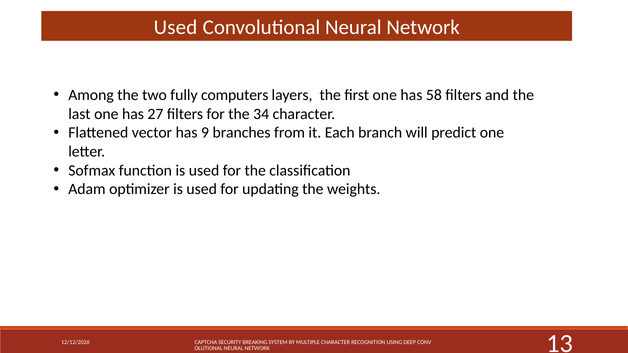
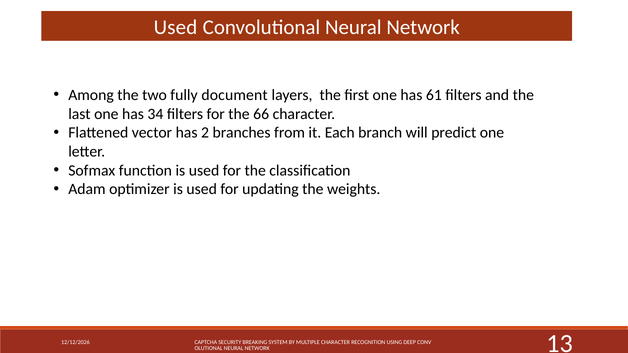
computers: computers -> document (235, 95)
58: 58 -> 61 (434, 95)
27: 27 -> 34 (155, 114)
34: 34 -> 66 (261, 114)
9: 9 -> 2 (205, 133)
